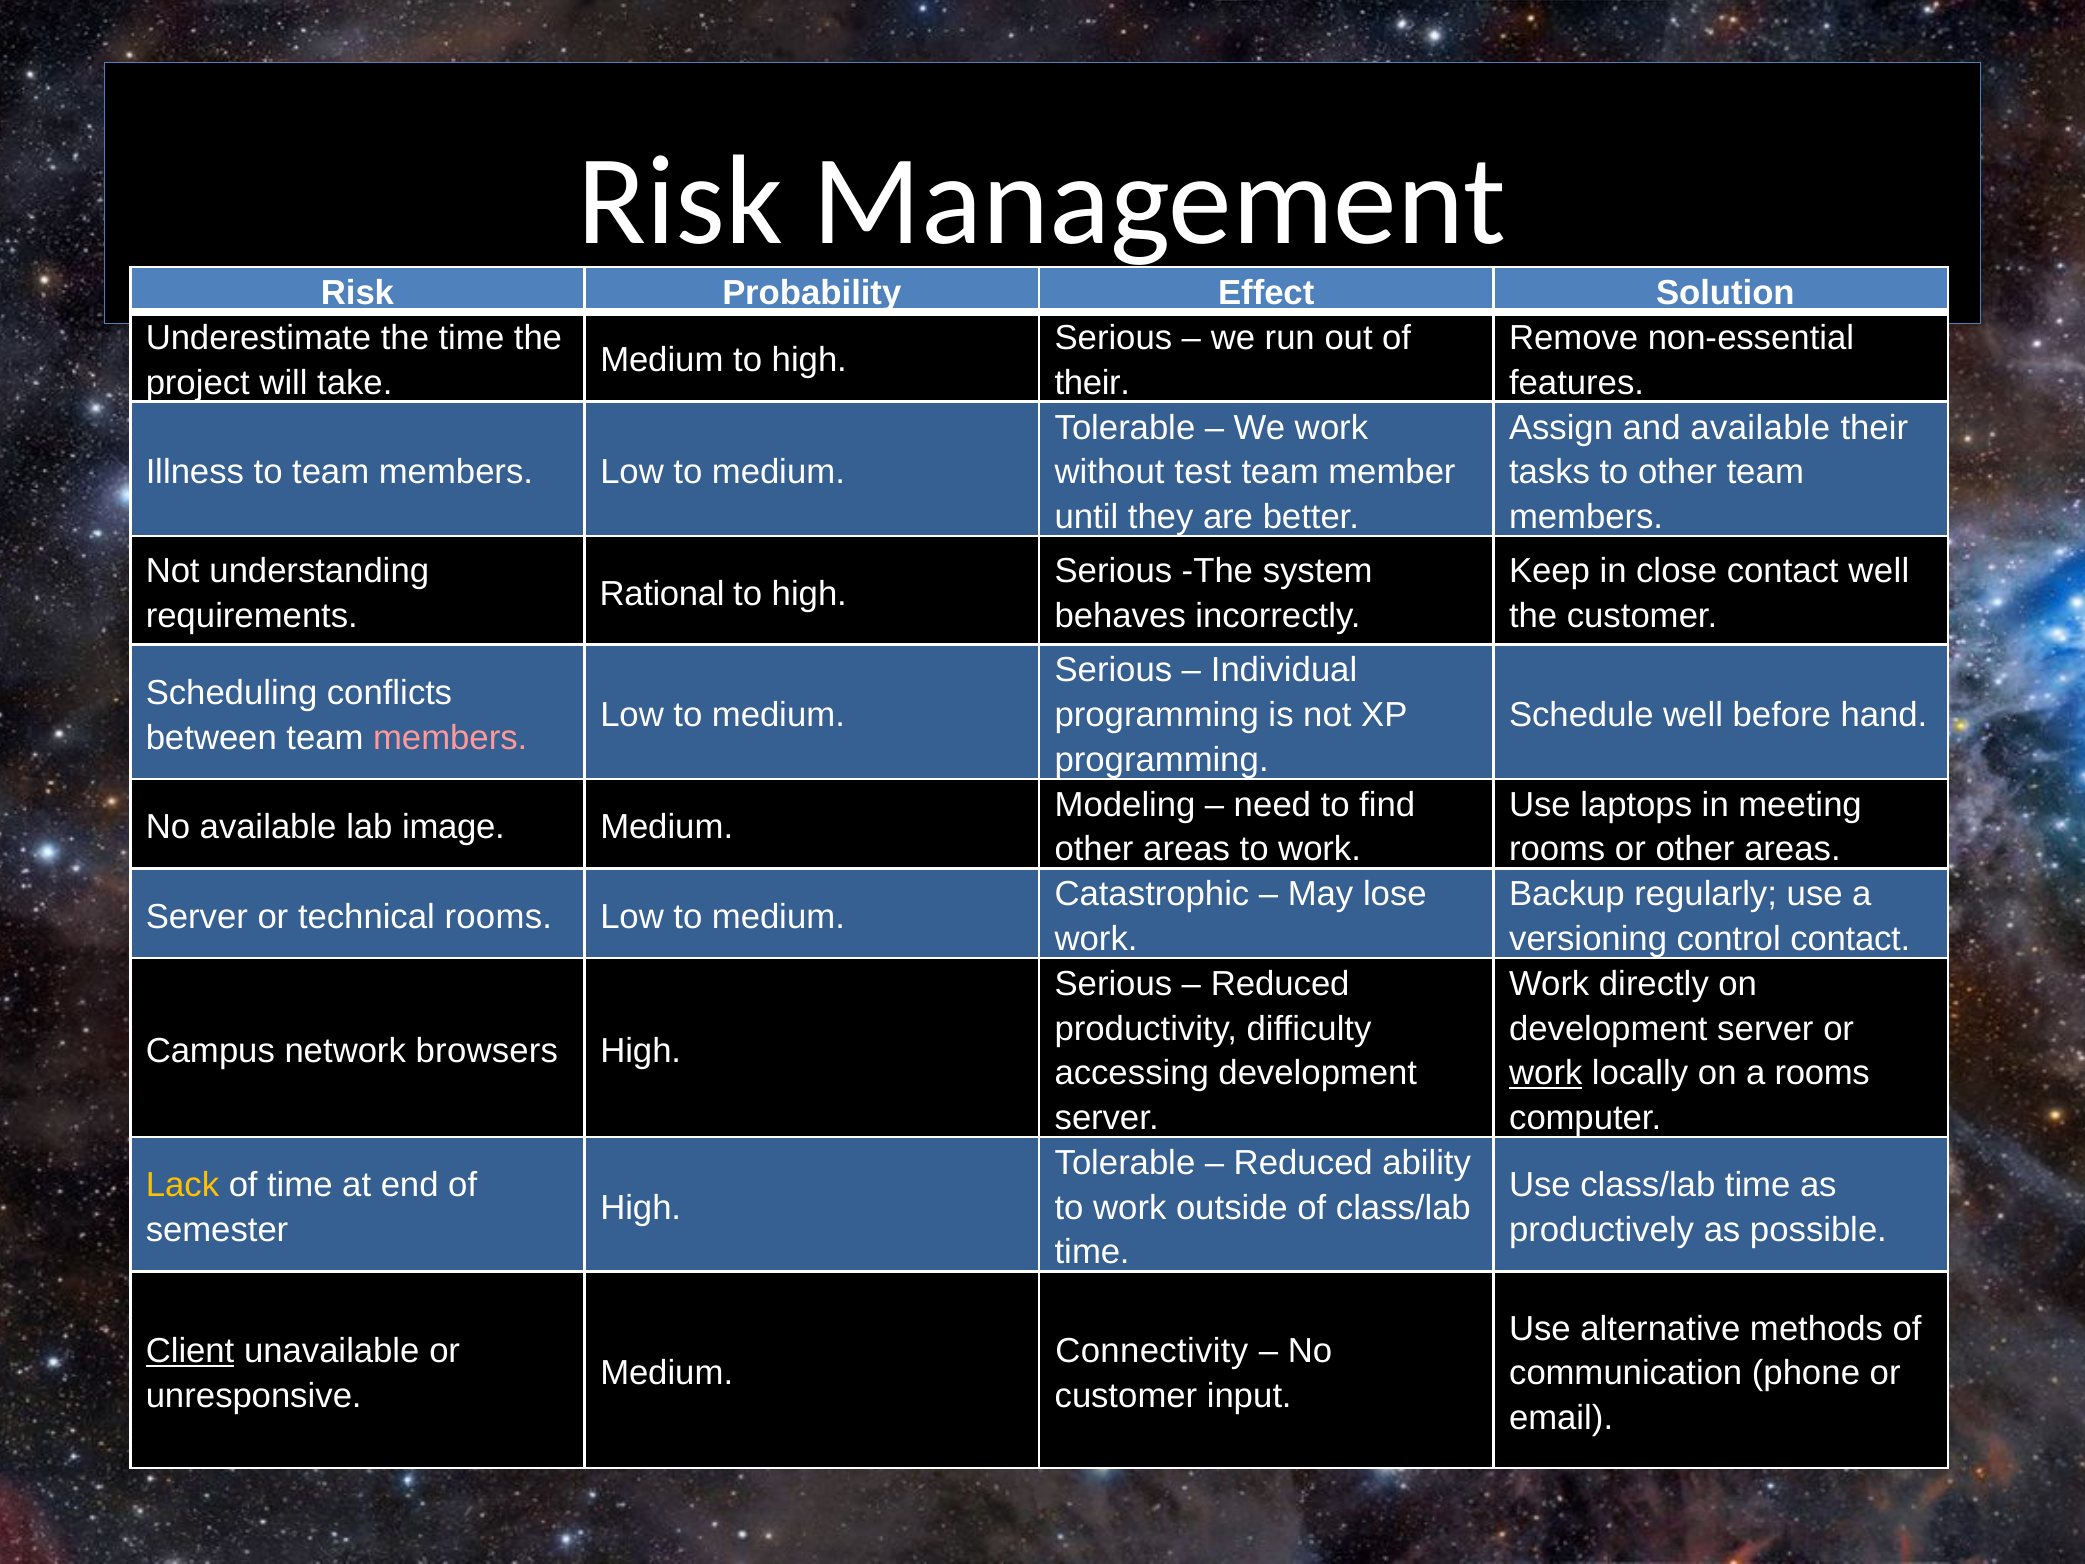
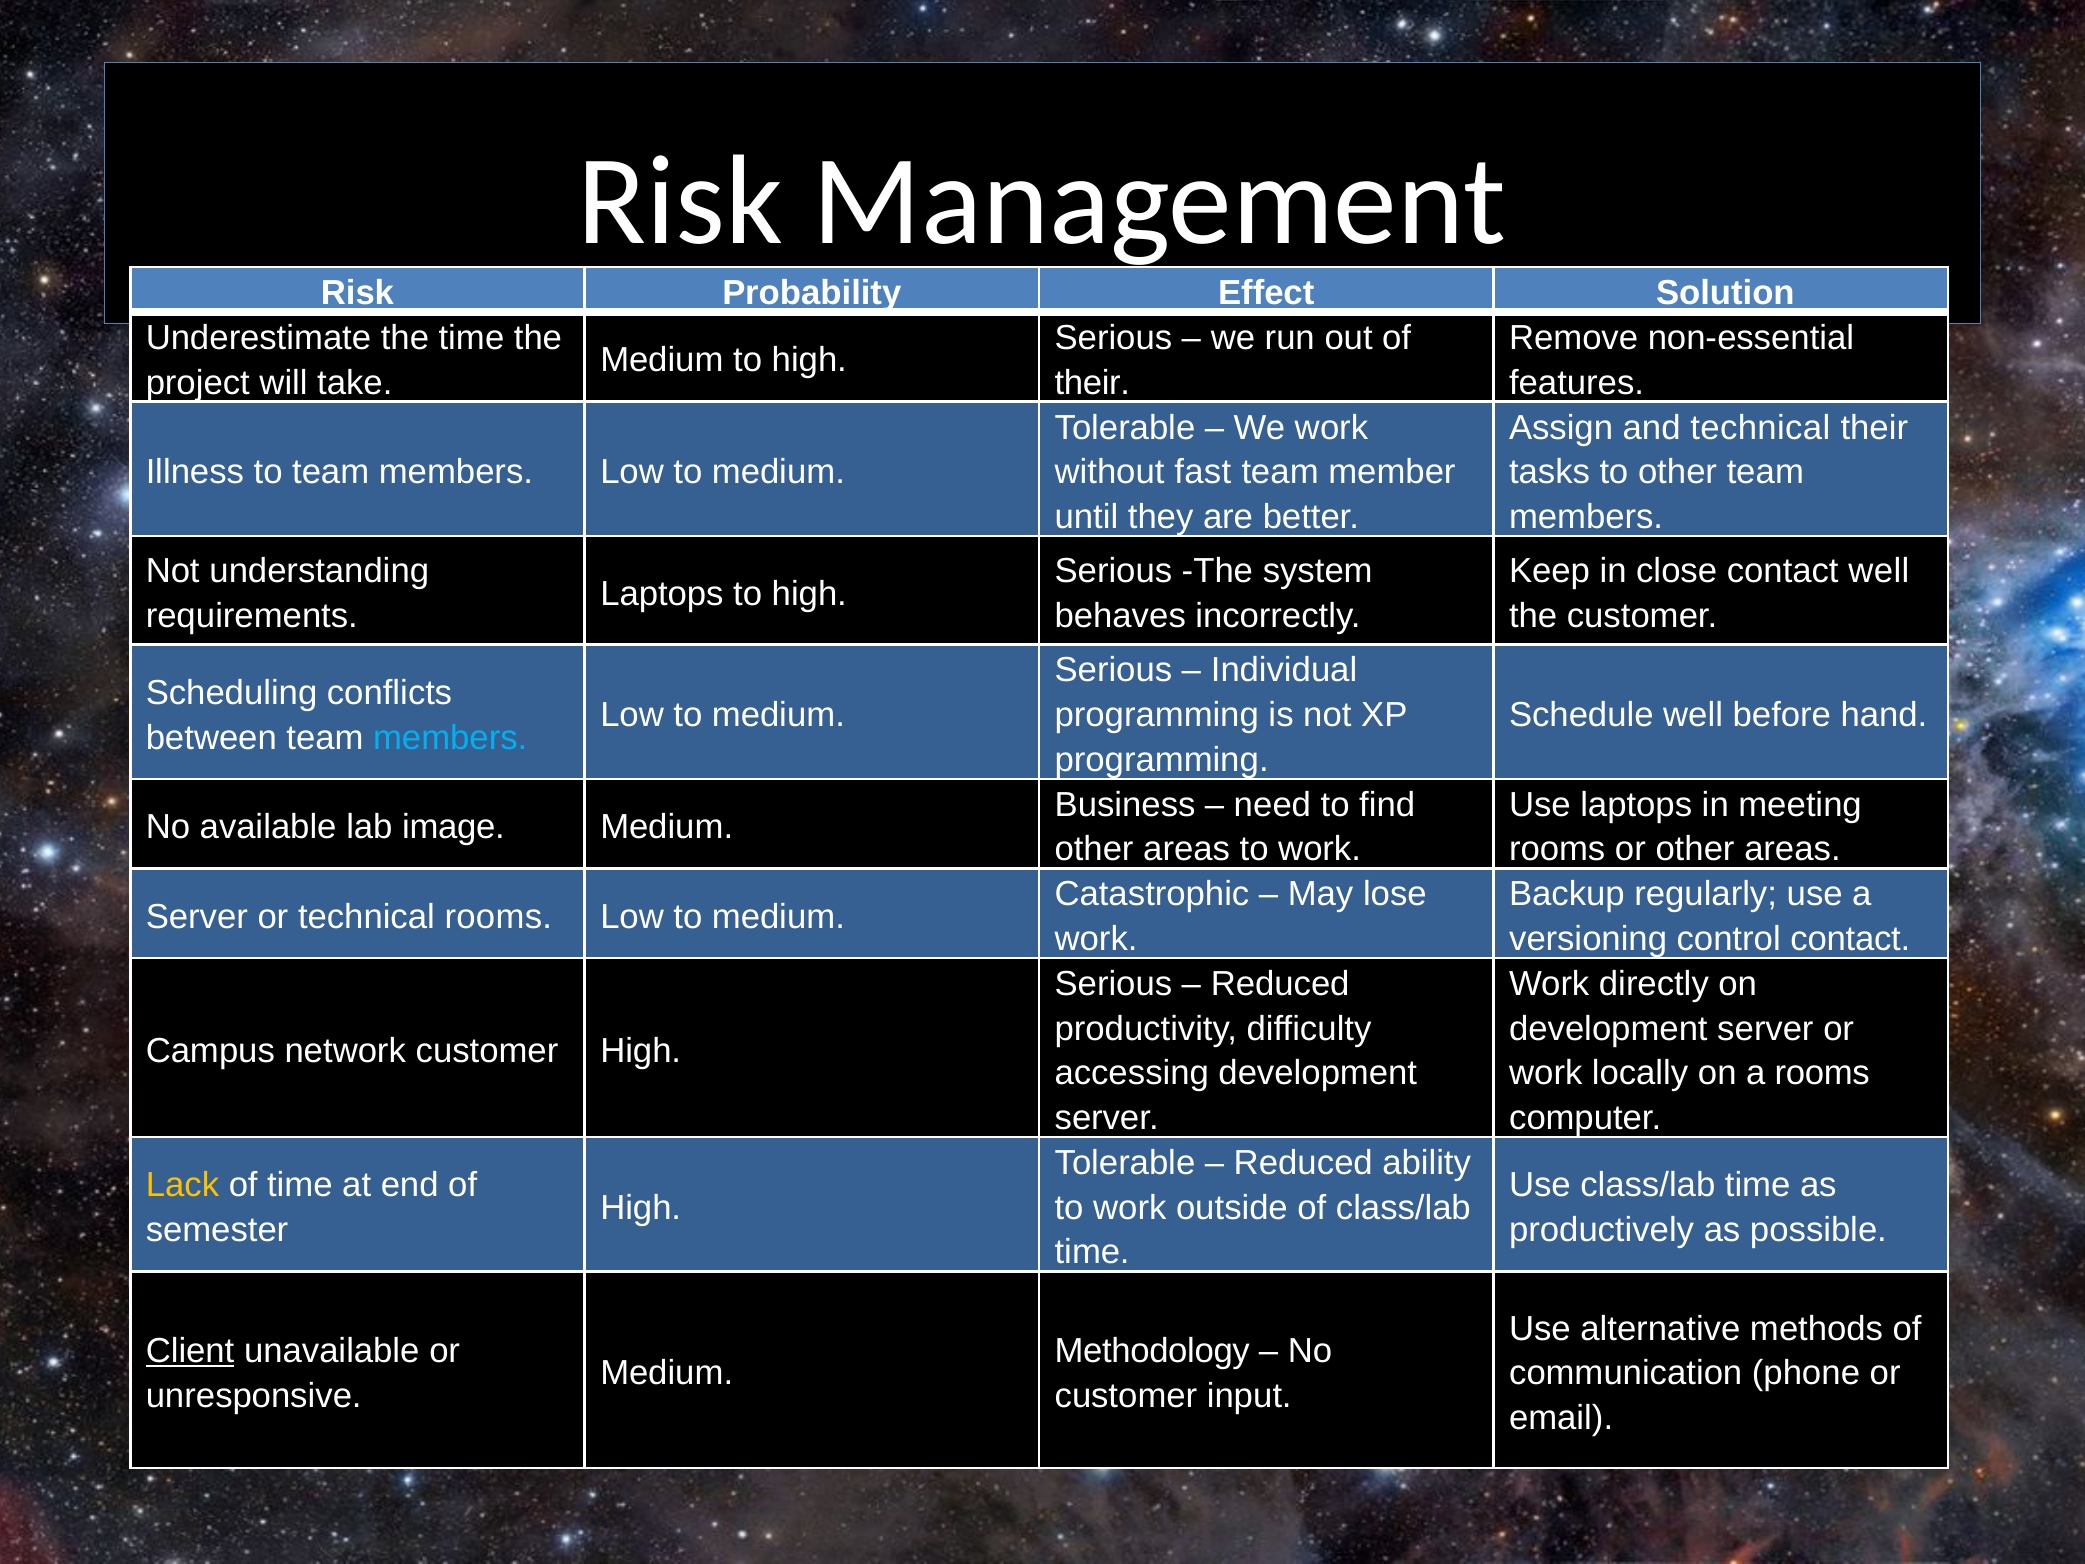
and available: available -> technical (1760, 428)
test: test -> fast (1203, 472)
Rational: Rational -> Laptops (662, 594)
members colour: pink -> light blue (450, 737)
Modeling: Modeling -> Business (1125, 805)
network browsers: browsers -> customer (487, 1051)
work underline: present -> none (1546, 1073)
Connectivity: Connectivity -> Methodology (1152, 1351)
